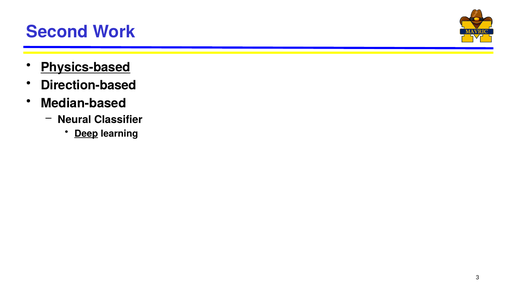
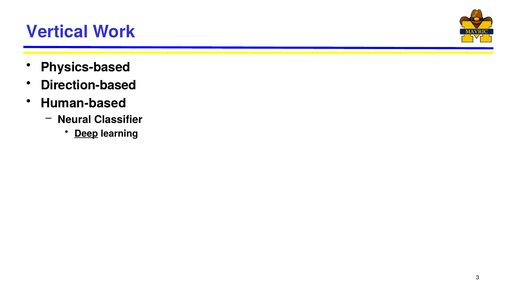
Second: Second -> Vertical (57, 32)
Physics-based underline: present -> none (86, 67)
Median-based: Median-based -> Human-based (83, 103)
